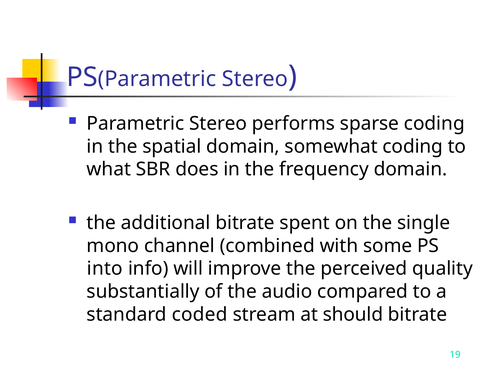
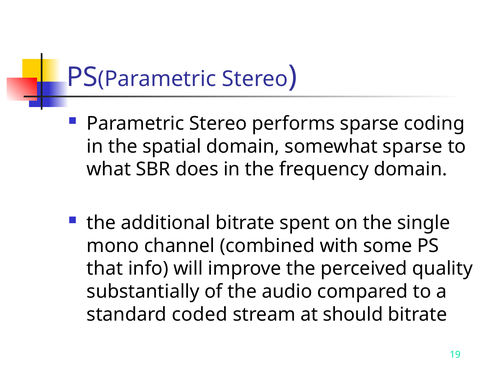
somewhat coding: coding -> sparse (413, 146)
into: into -> that (105, 268)
